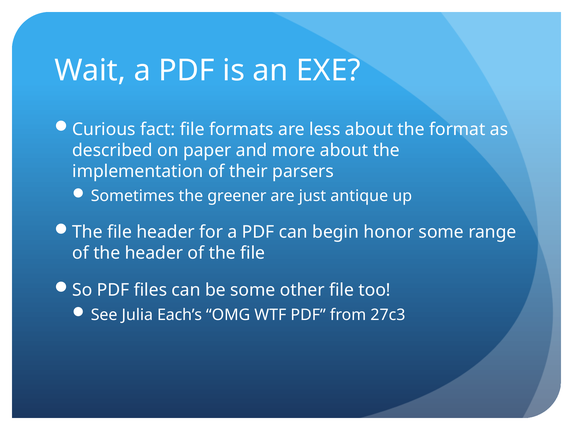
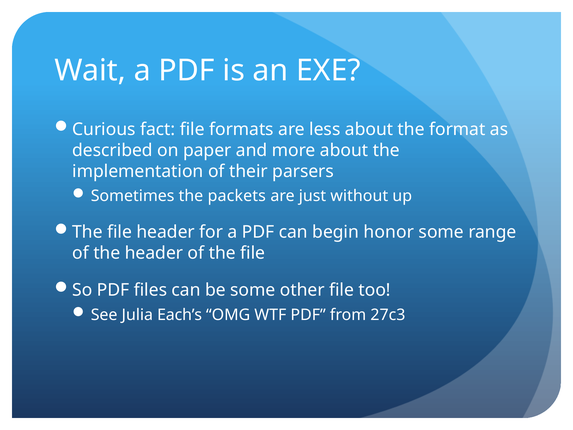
greener: greener -> packets (237, 196)
antique: antique -> without (359, 196)
